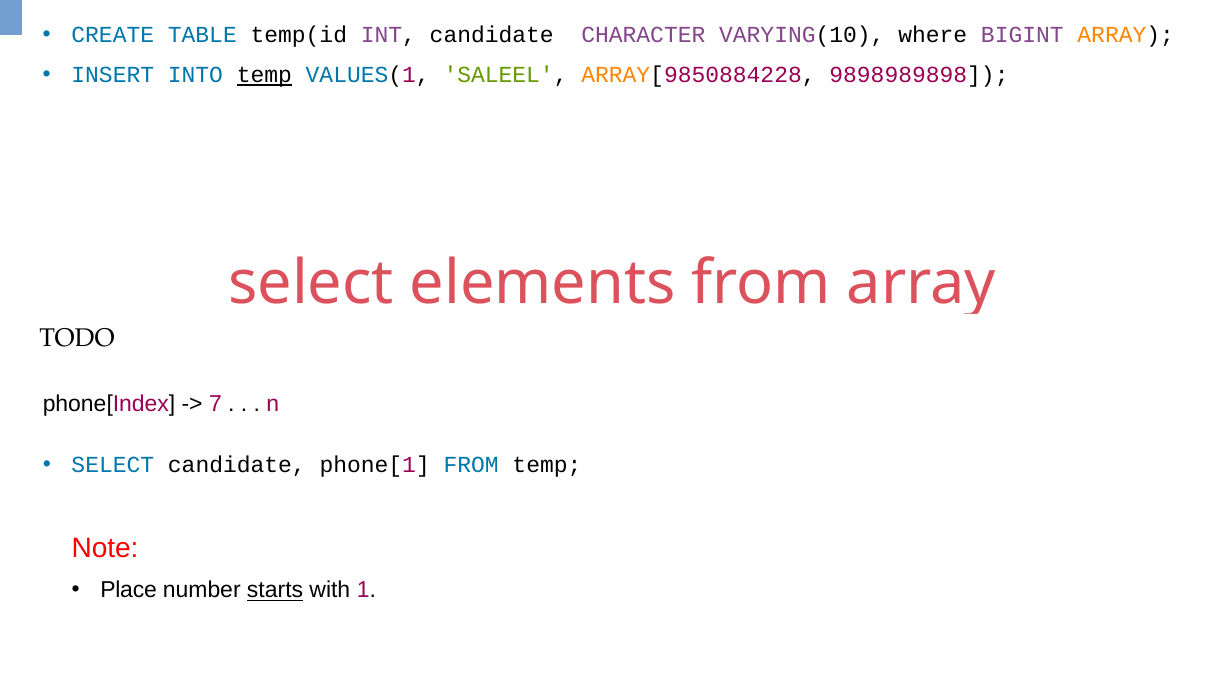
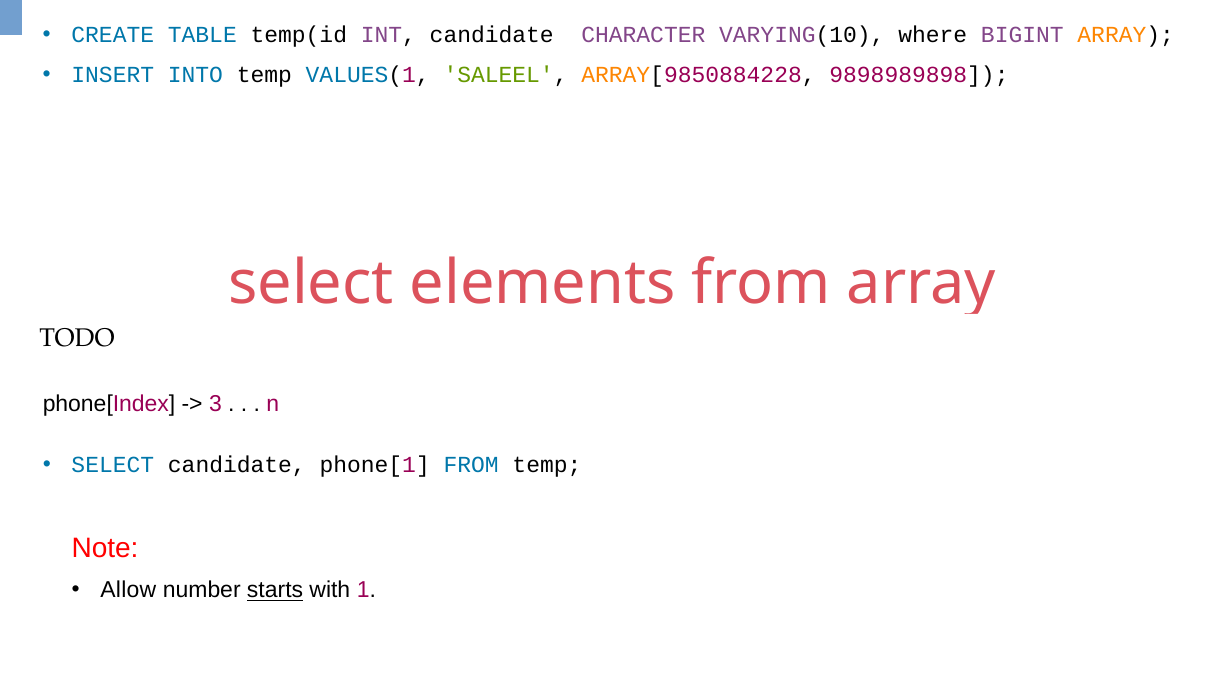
temp underline: present -> none (264, 75)
7: 7 -> 3 (215, 404)
Place: Place -> Allow (128, 590)
